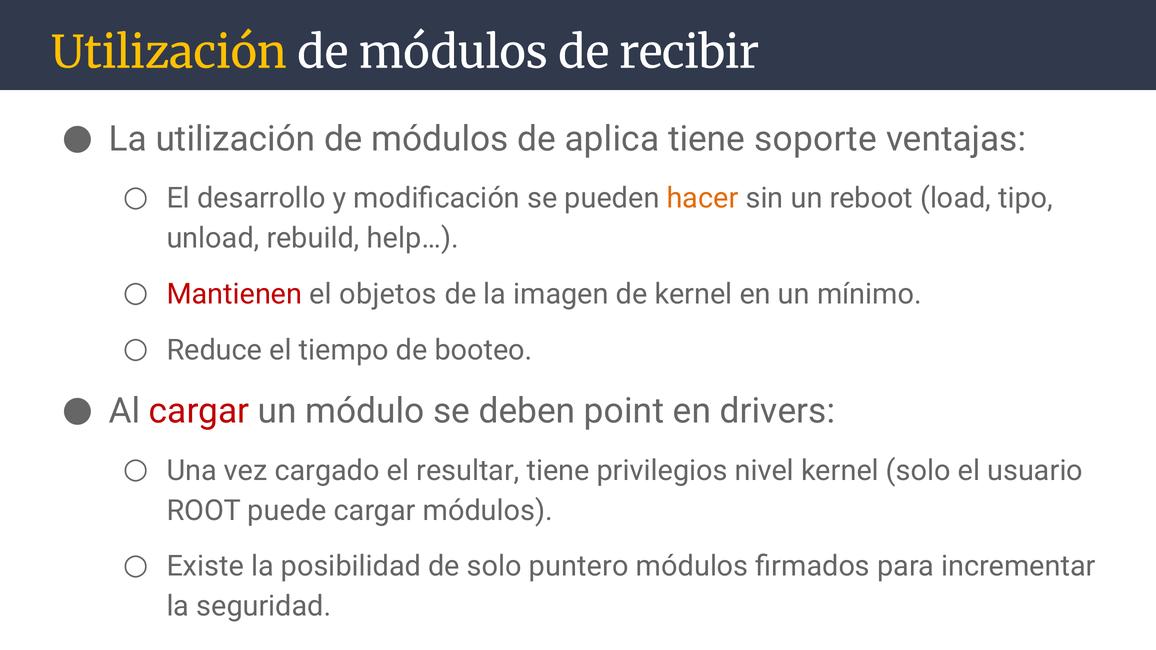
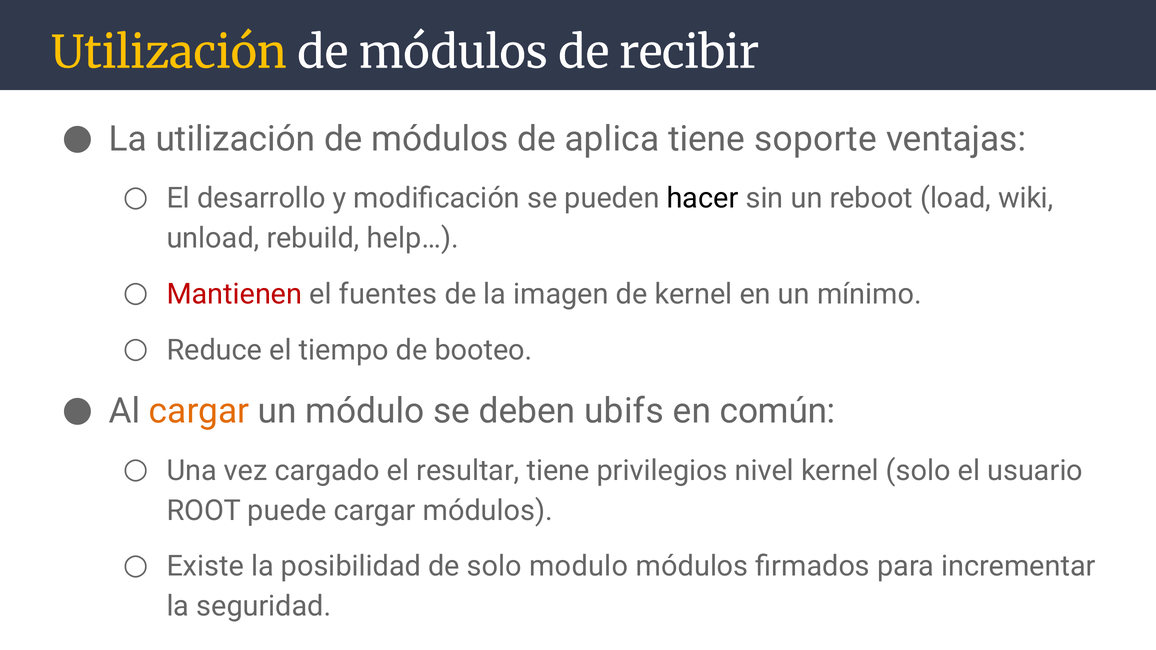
hacer colour: orange -> black (702, 198)
tipo: tipo -> wiki (1026, 198)
objetos: objetos -> fuentes (388, 294)
cargar colour: red -> orange (199, 412)
point: point -> ubifs (624, 412)
drivers: drivers -> común (778, 412)
puntero: puntero -> modulo (579, 567)
